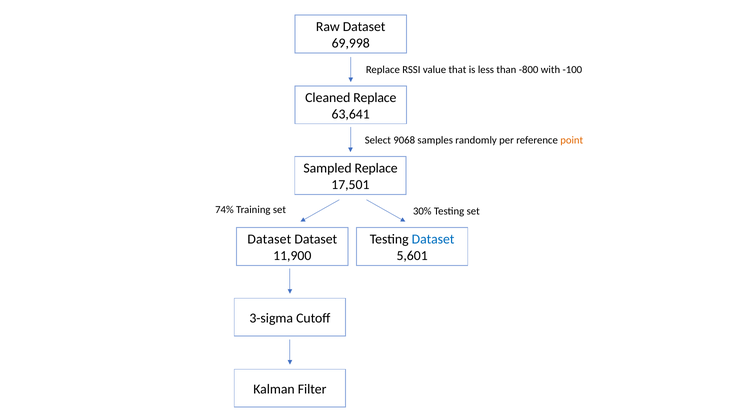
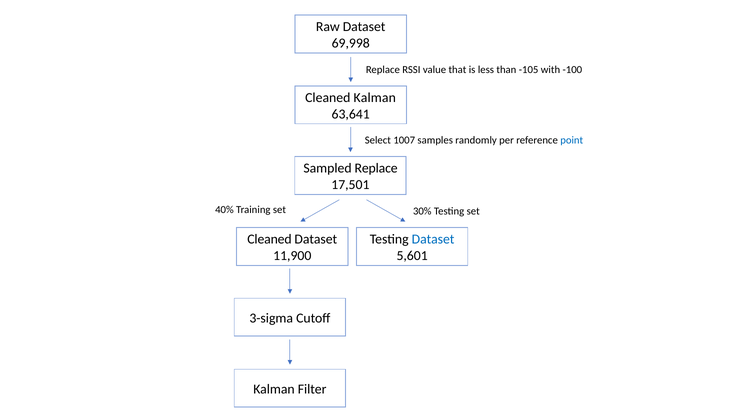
-800: -800 -> -105 (529, 70)
Cleaned Replace: Replace -> Kalman (375, 98)
9068: 9068 -> 1007 (404, 140)
point colour: orange -> blue (572, 140)
74%: 74% -> 40% (224, 210)
Dataset: Dataset -> Cleaned (269, 239)
